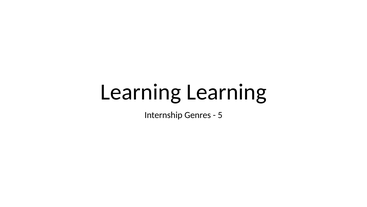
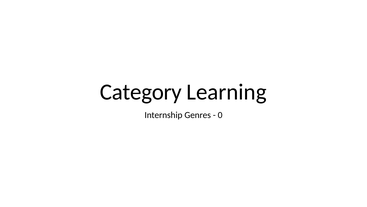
Learning: Learning -> Category (141, 92)
5: 5 -> 0 (220, 115)
